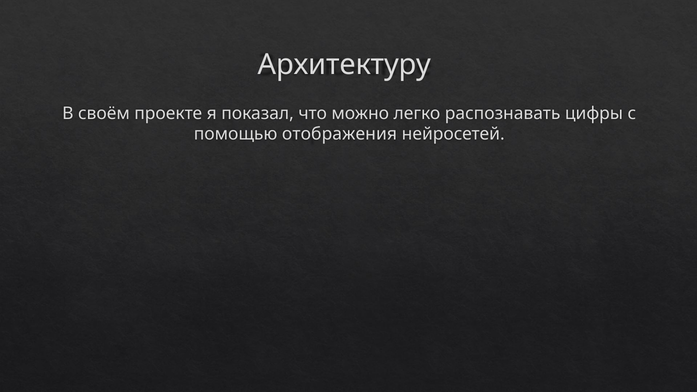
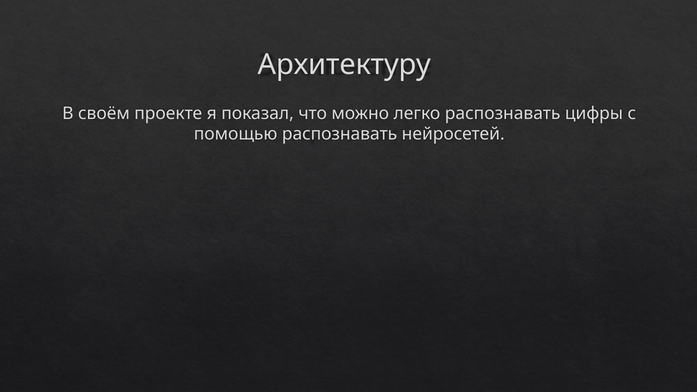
помощью отображения: отображения -> распознавать (340, 134)
